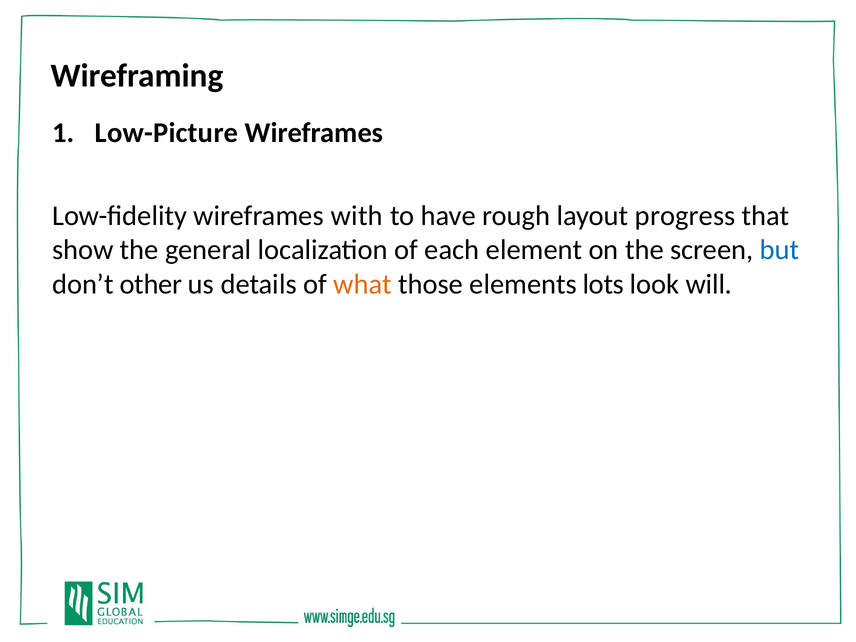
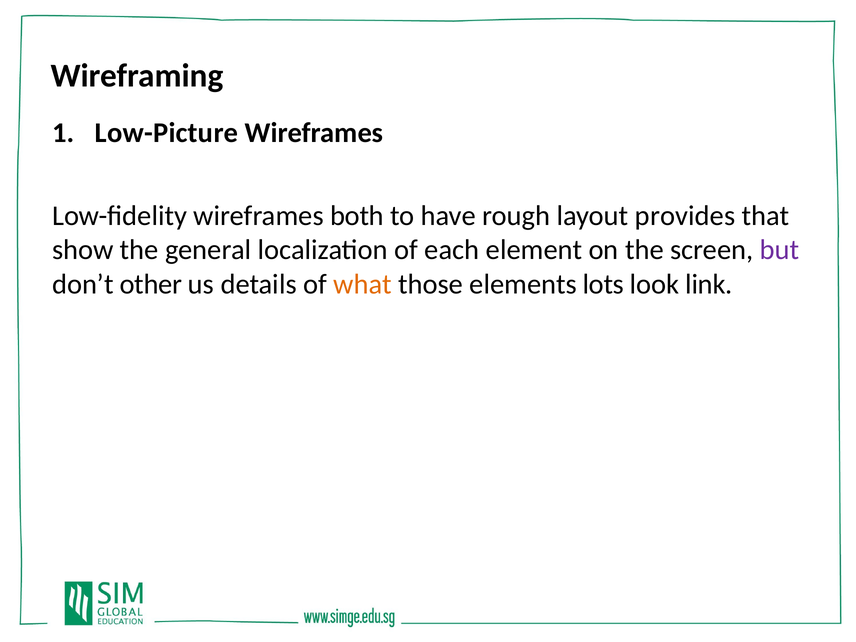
with: with -> both (357, 216)
progress: progress -> provides (685, 216)
but colour: blue -> purple (779, 250)
will: will -> link (709, 284)
